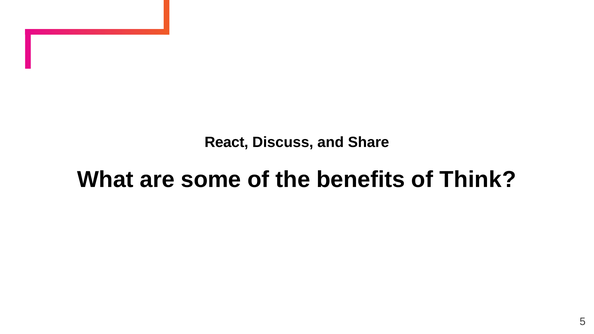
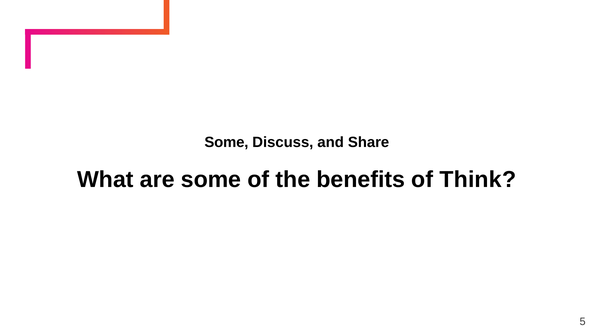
React: React -> Some (226, 142)
